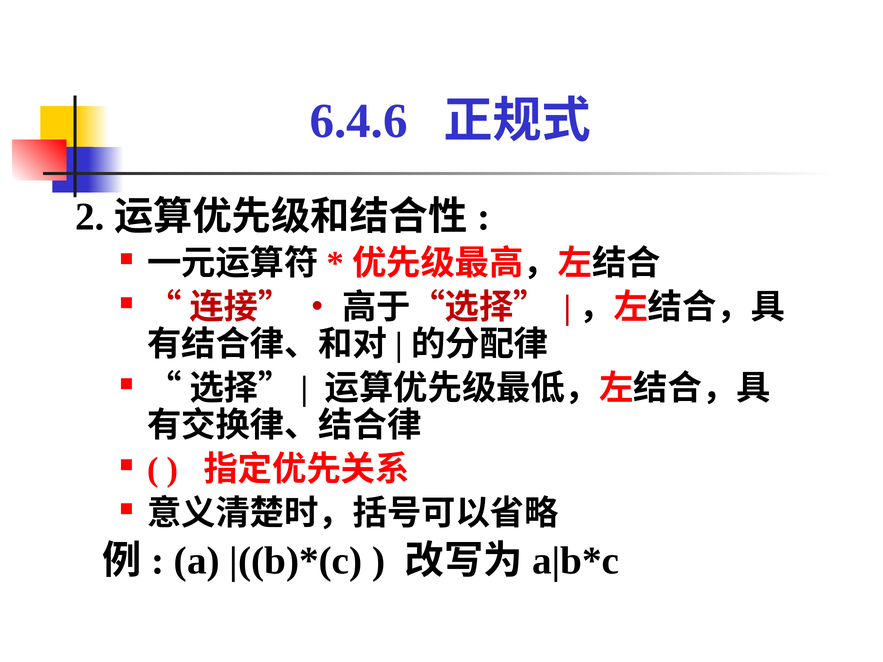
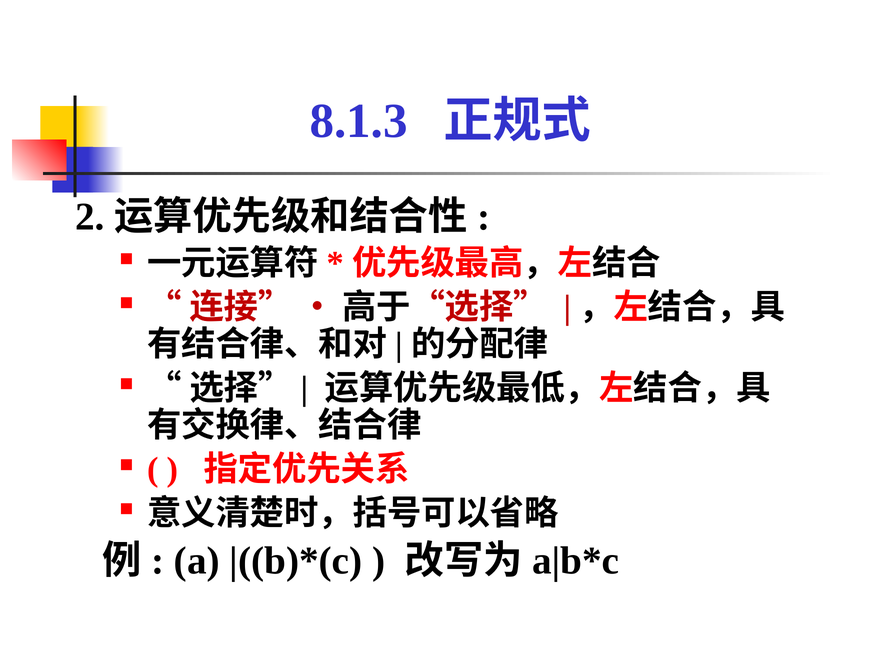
6.4.6: 6.4.6 -> 8.1.3 (359, 121)
